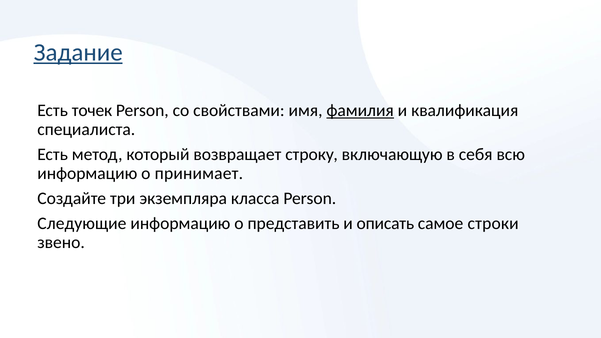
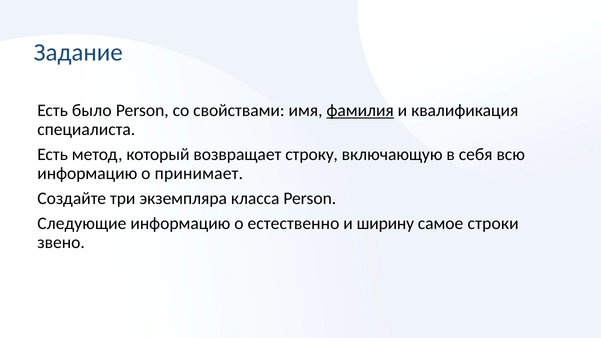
Задание underline: present -> none (78, 53)
точек: точек -> было (92, 110)
представить: представить -> естественно (293, 224)
описать: описать -> ширину (385, 224)
